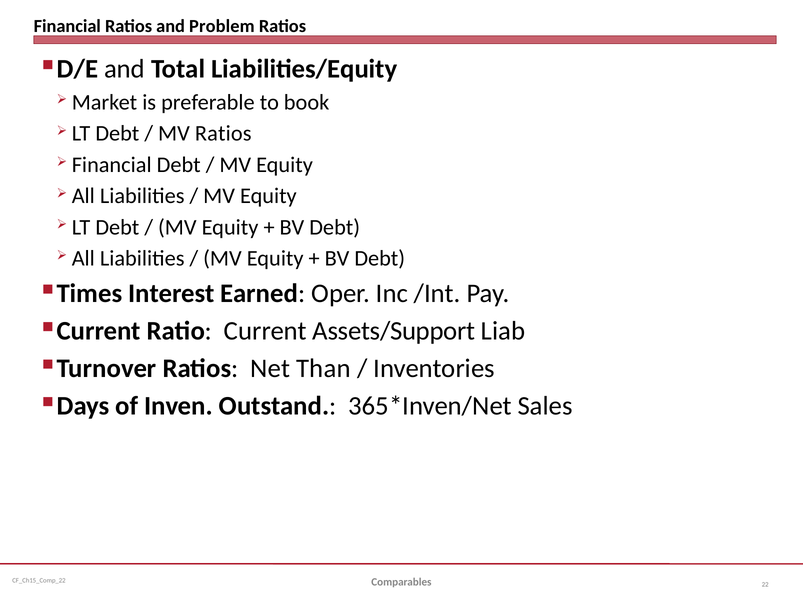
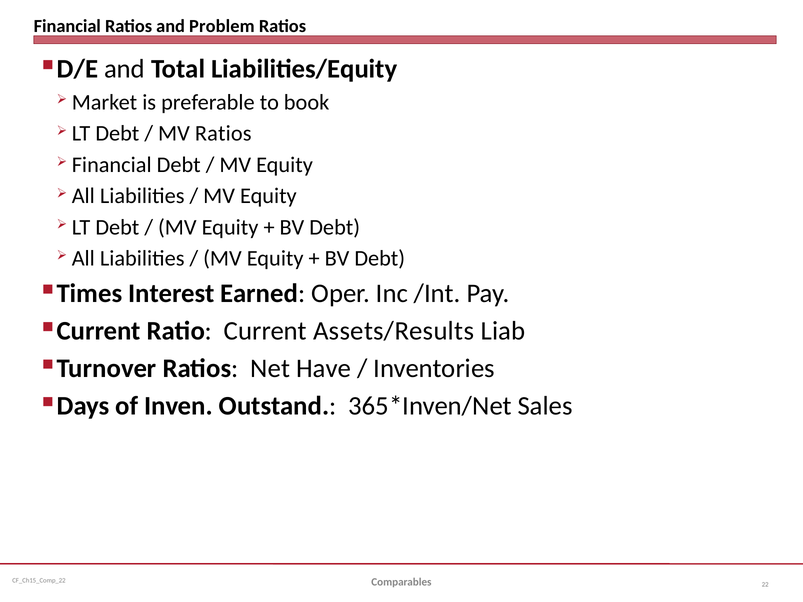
Assets/Support: Assets/Support -> Assets/Results (394, 331)
Than: Than -> Have (324, 369)
